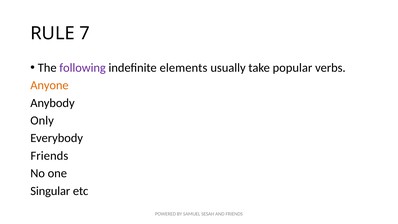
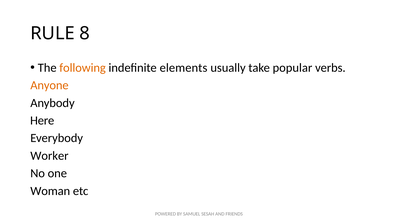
7: 7 -> 8 (85, 33)
following colour: purple -> orange (83, 68)
Only: Only -> Here (42, 120)
Friends: Friends -> Worker (49, 156)
Singular: Singular -> Woman (50, 191)
